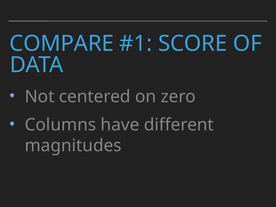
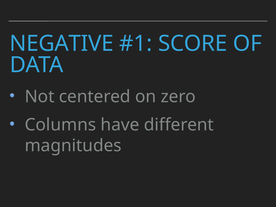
COMPARE: COMPARE -> NEGATIVE (62, 43)
